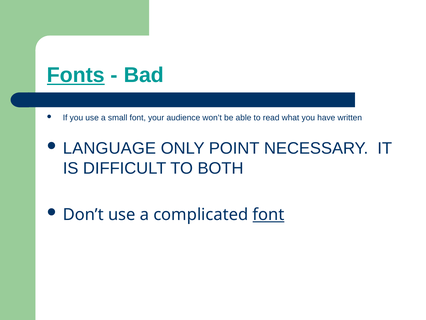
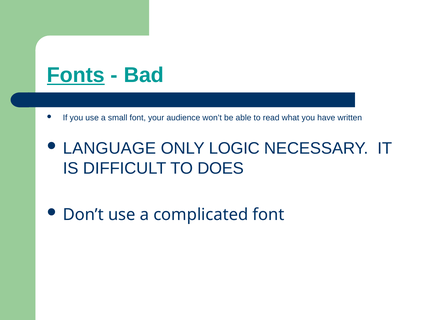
POINT: POINT -> LOGIC (234, 148)
BOTH: BOTH -> DOES (221, 168)
font underline: present -> none (268, 214)
